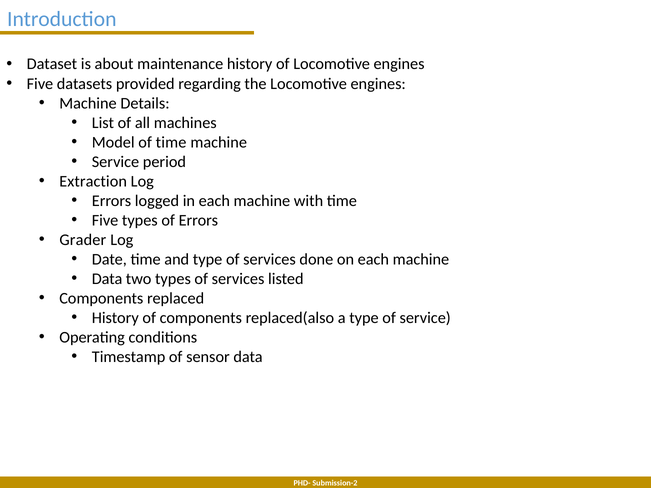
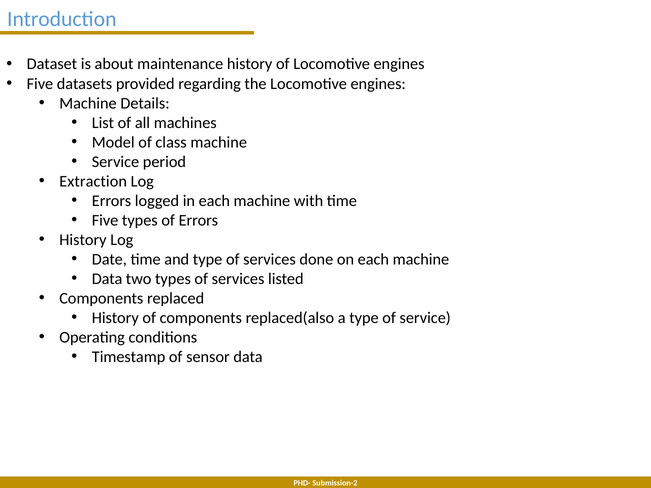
of time: time -> class (171, 142)
Grader: Grader -> History (83, 240)
